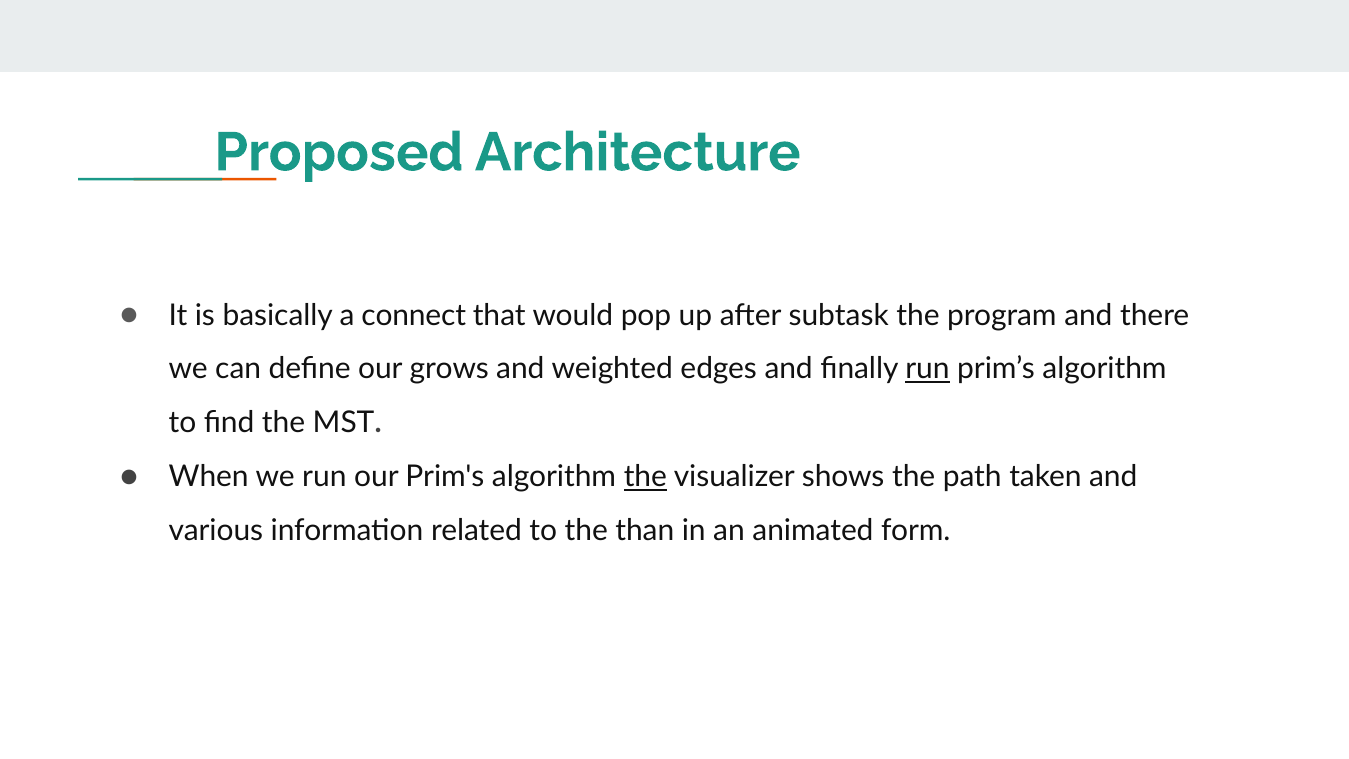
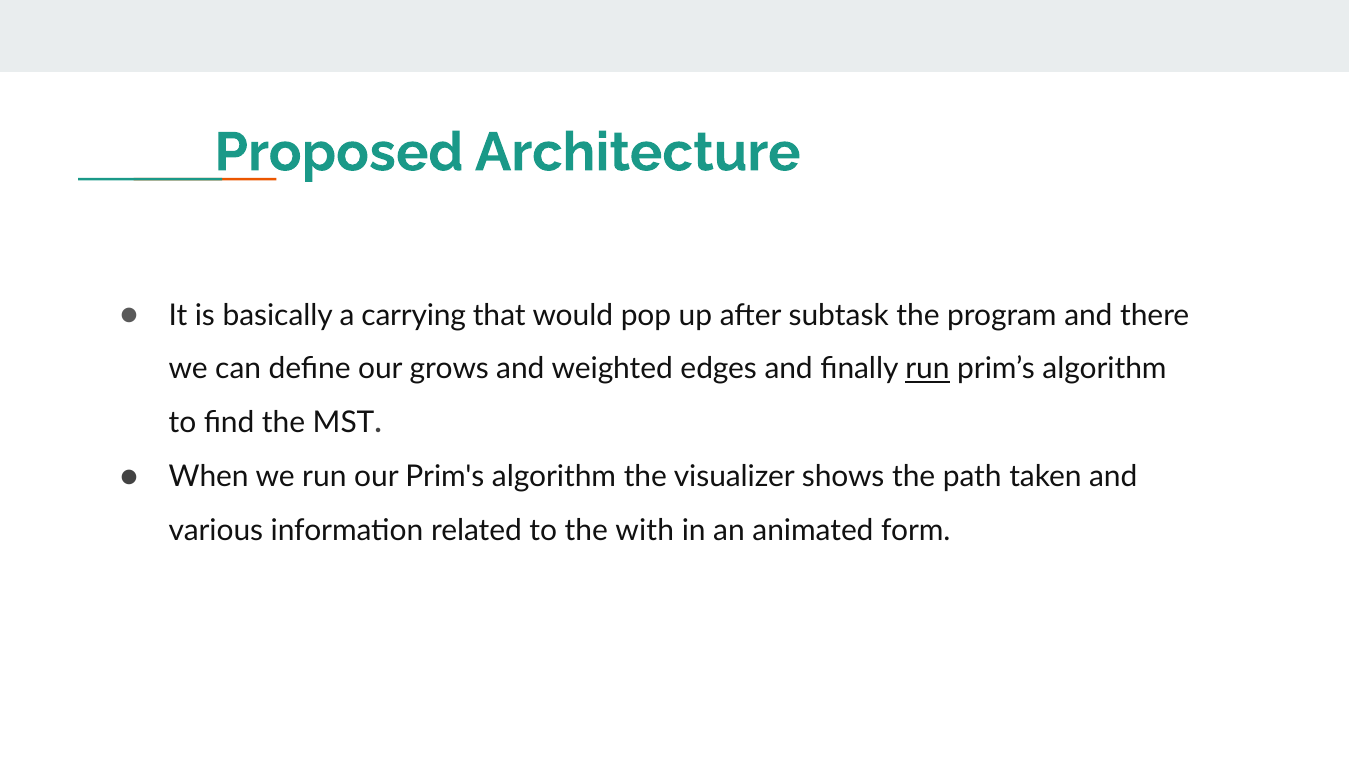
connect: connect -> carrying (414, 315)
the underline: present -> none (645, 477)
than: than -> with (645, 531)
